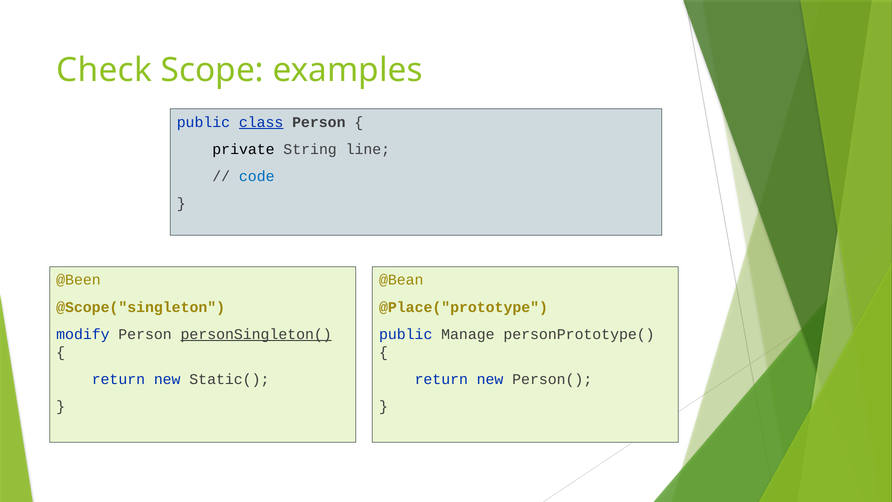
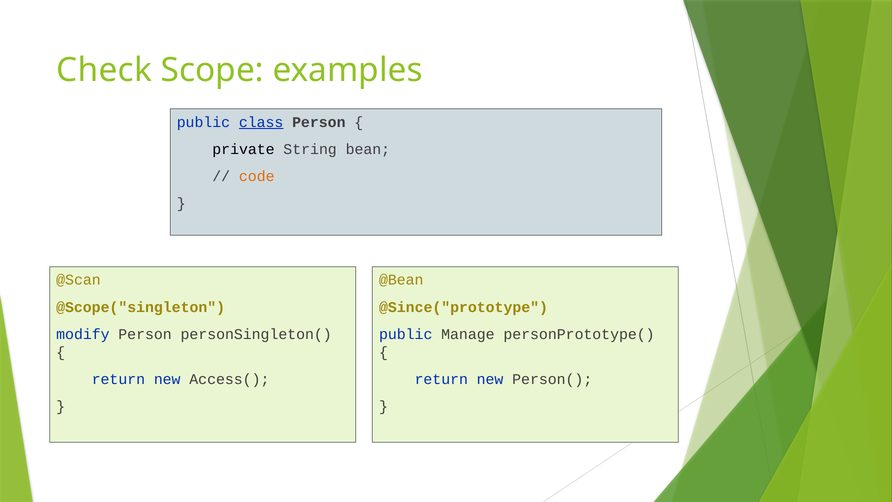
line: line -> bean (368, 149)
code colour: blue -> orange (257, 176)
@Been: @Been -> @Scan (78, 280)
@Place("prototype: @Place("prototype -> @Since("prototype (464, 307)
personSingleton( underline: present -> none (256, 334)
Static(: Static( -> Access( (229, 379)
